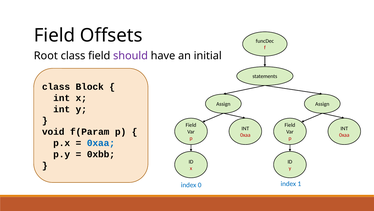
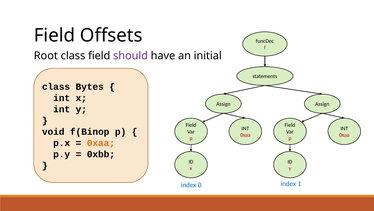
Block: Block -> Bytes (90, 86)
f(Param: f(Param -> f(Binop (90, 131)
0xaa colour: blue -> orange (101, 143)
